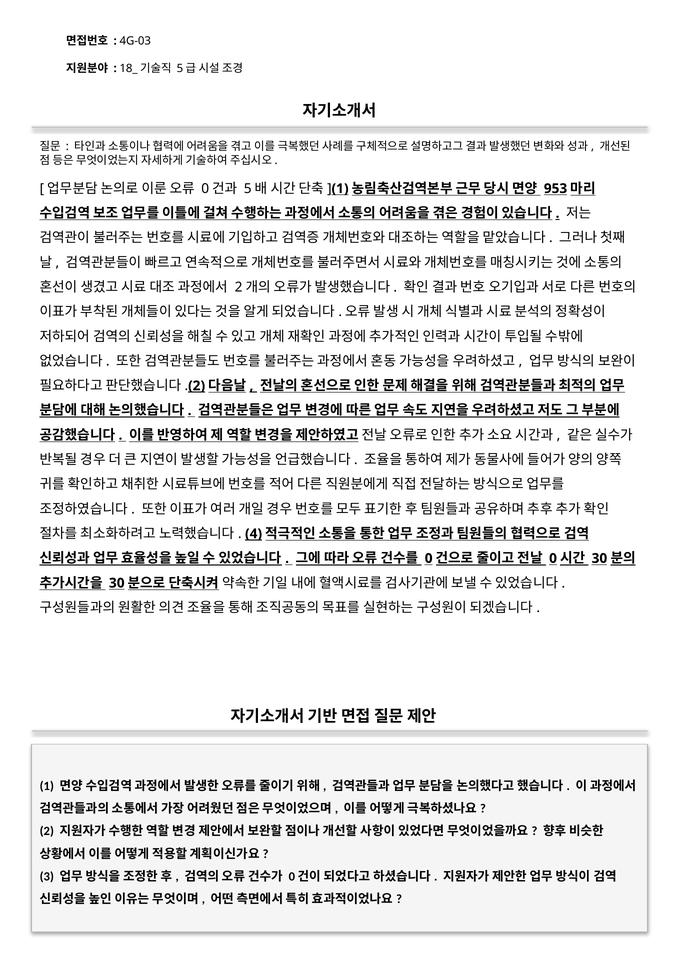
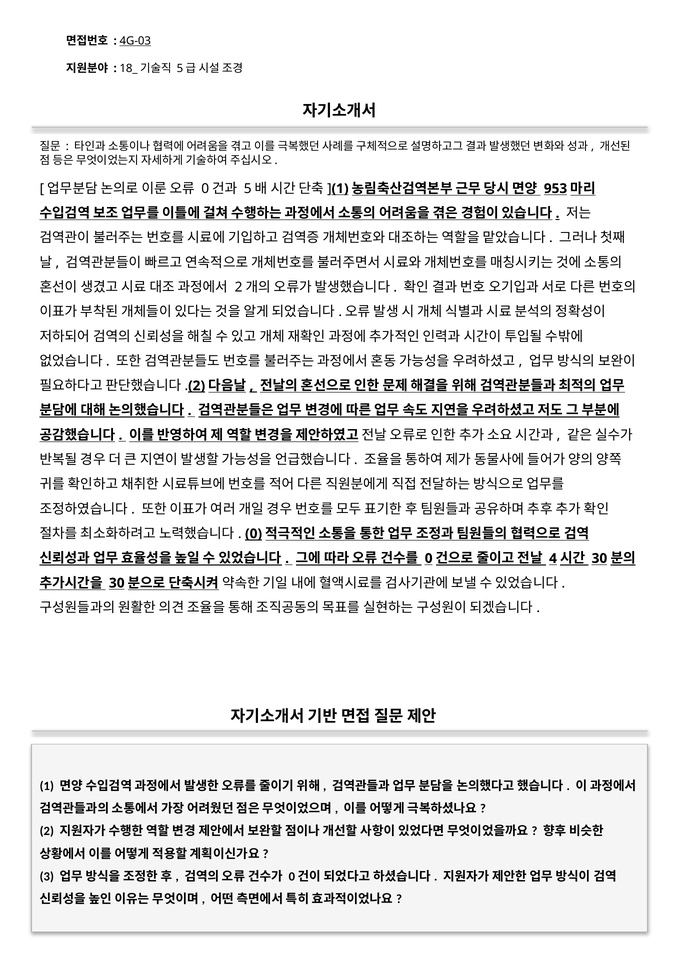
4G-03 underline: none -> present (135, 41)
4: 4 -> 0 (254, 533)
0: 0 -> 4 (553, 558)
